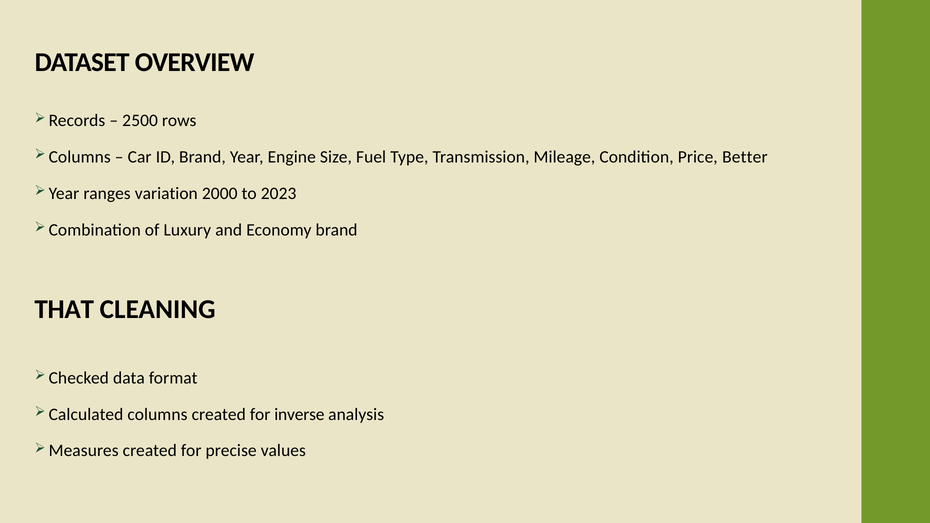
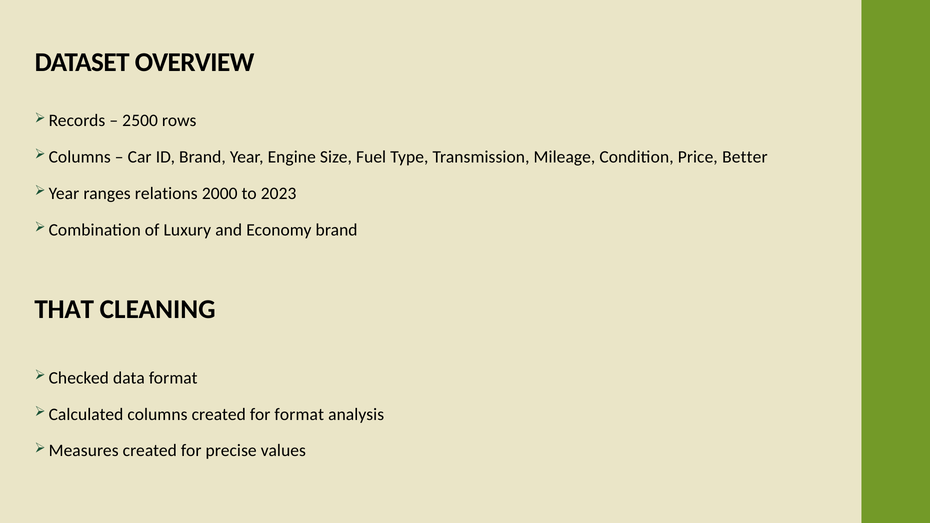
variation: variation -> relations (166, 193)
for inverse: inverse -> format (299, 414)
